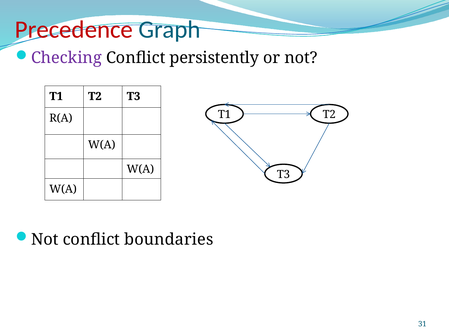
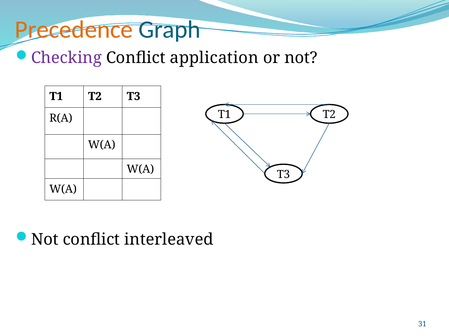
Precedence colour: red -> orange (74, 30)
persistently: persistently -> application (214, 58)
boundaries: boundaries -> interleaved (169, 240)
